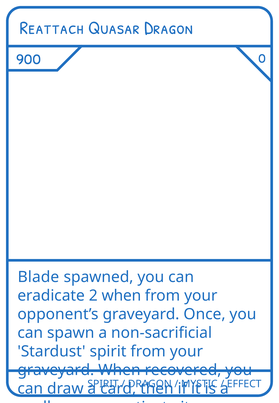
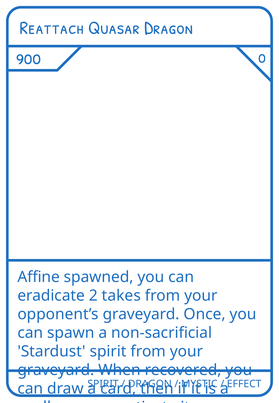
Blade: Blade -> Affine (39, 277)
2 when: when -> takes (121, 296)
